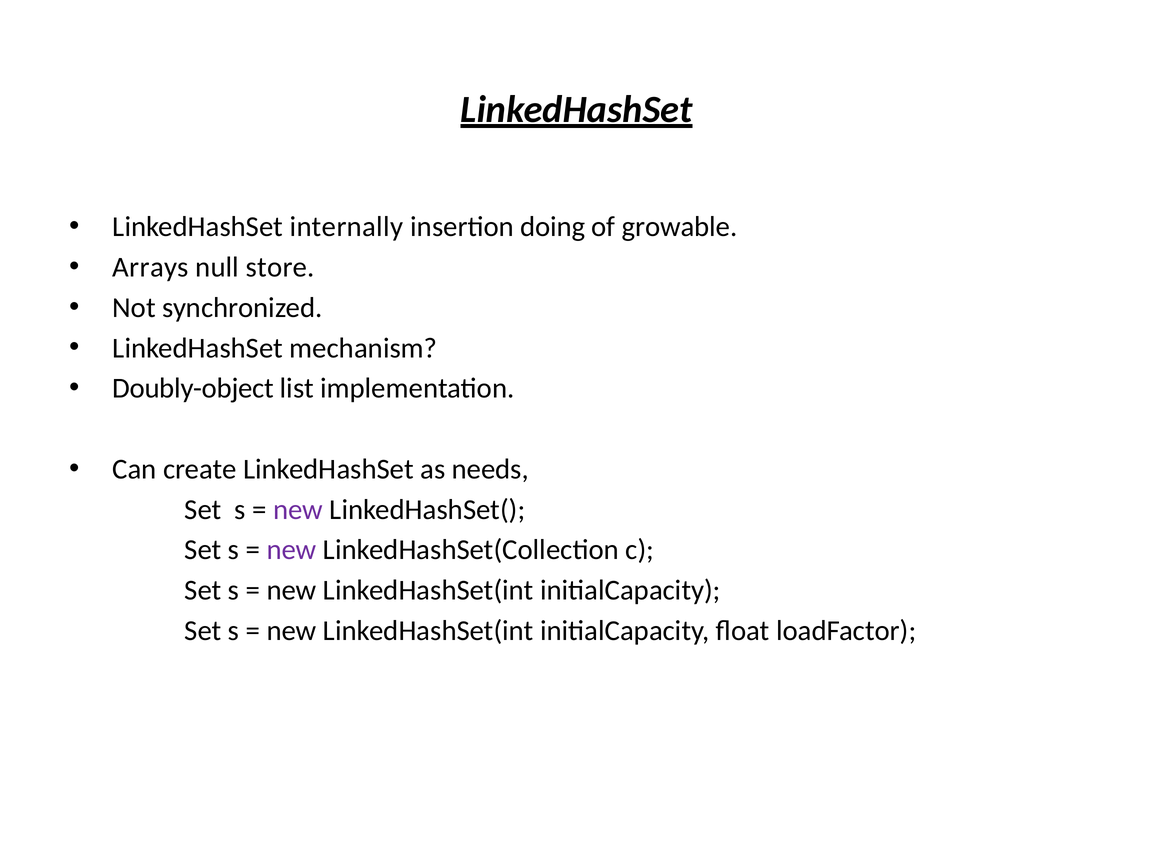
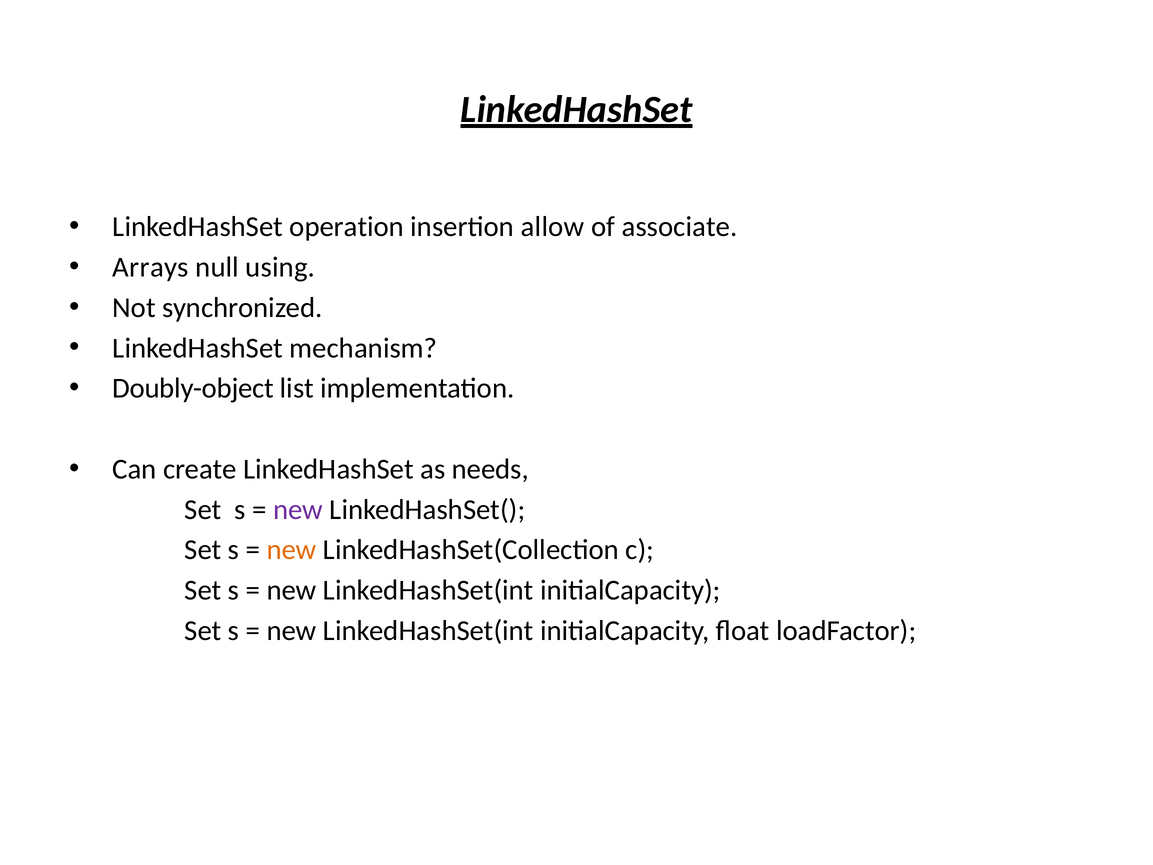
internally: internally -> operation (347, 227)
doing: doing -> allow (553, 227)
growable: growable -> associate (680, 227)
store: store -> using (280, 267)
new colour: purple -> orange (292, 550)
